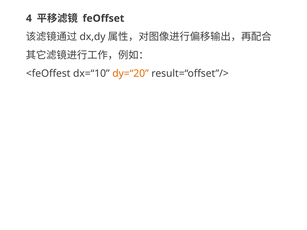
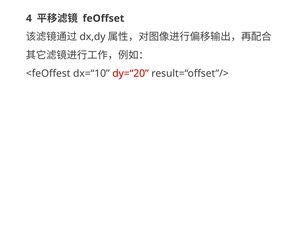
dy=“20 colour: orange -> red (131, 74)
